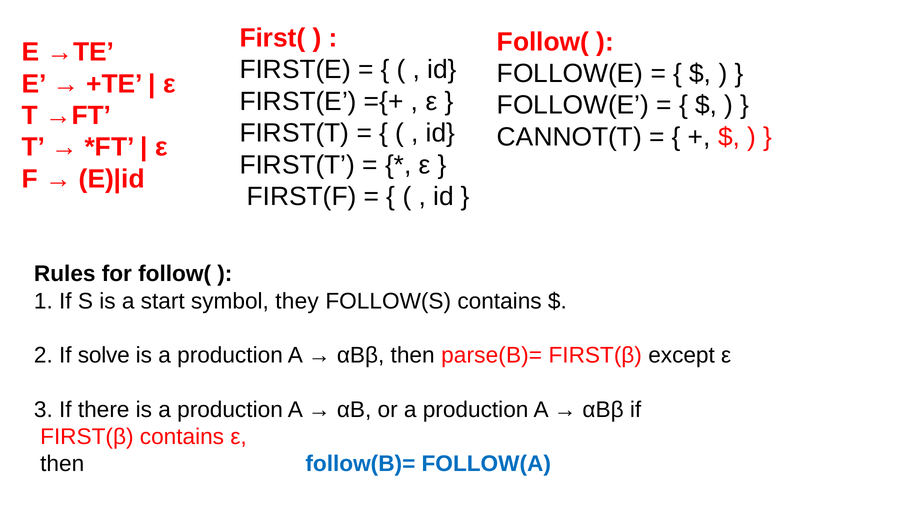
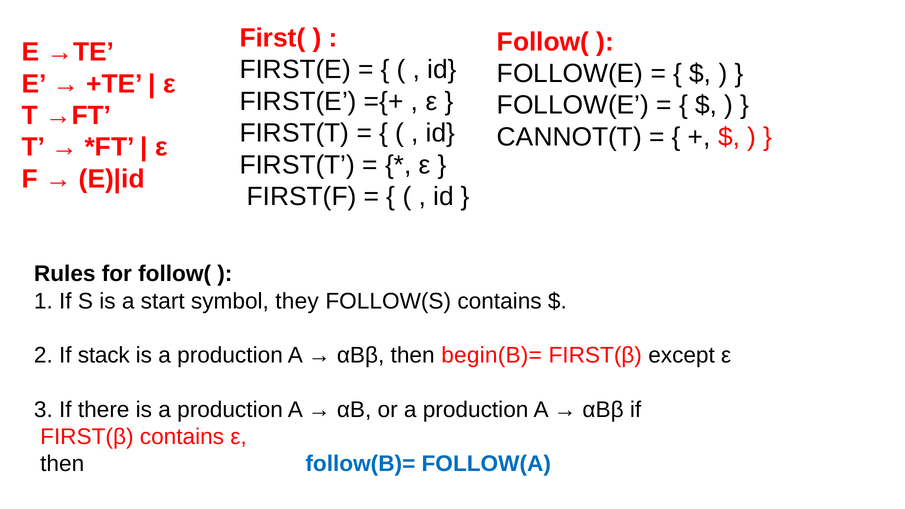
solve: solve -> stack (104, 355)
parse(B)=: parse(B)= -> begin(B)= (492, 355)
